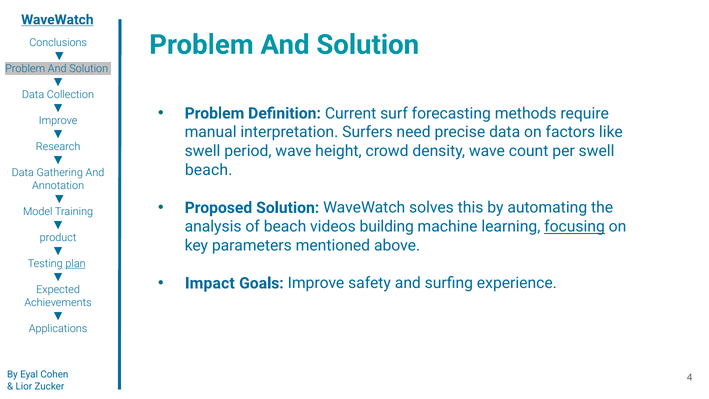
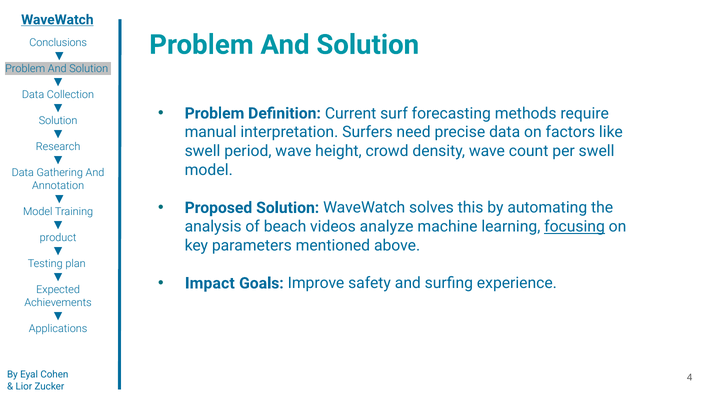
Improve: Improve -> Solution (58, 121)
beach: beach -> model (209, 170)
building: building -> analyze (387, 227)
plan underline: present -> none (76, 264)
